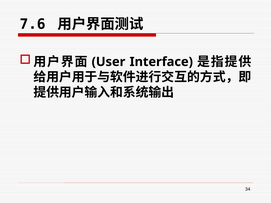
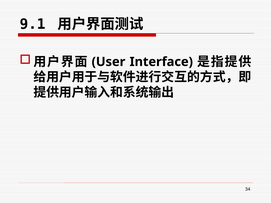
7.6: 7.6 -> 9.1 (33, 24)
